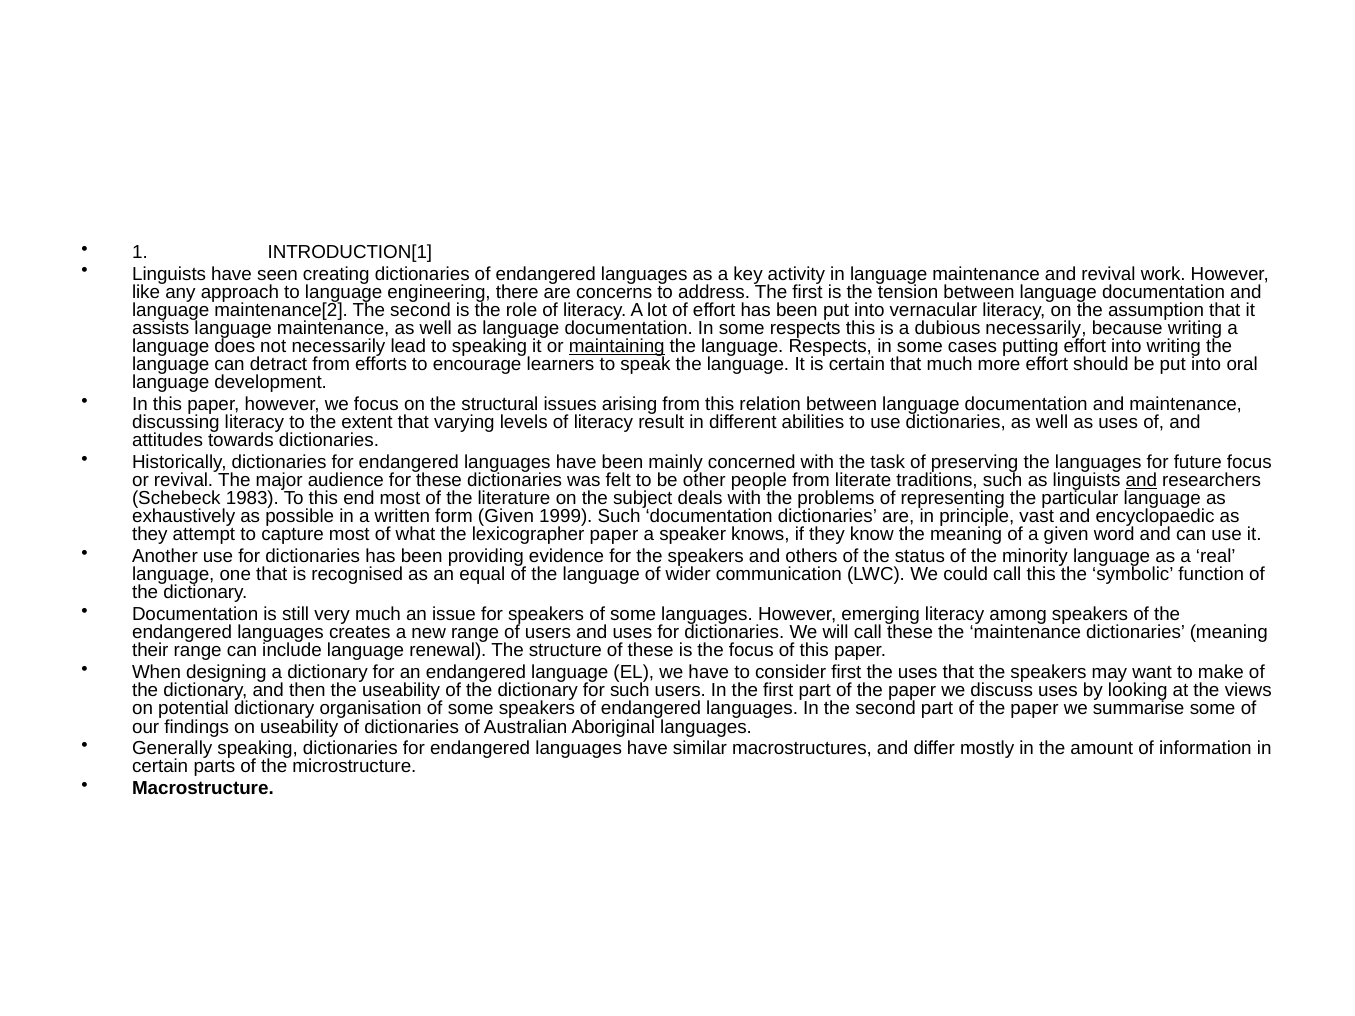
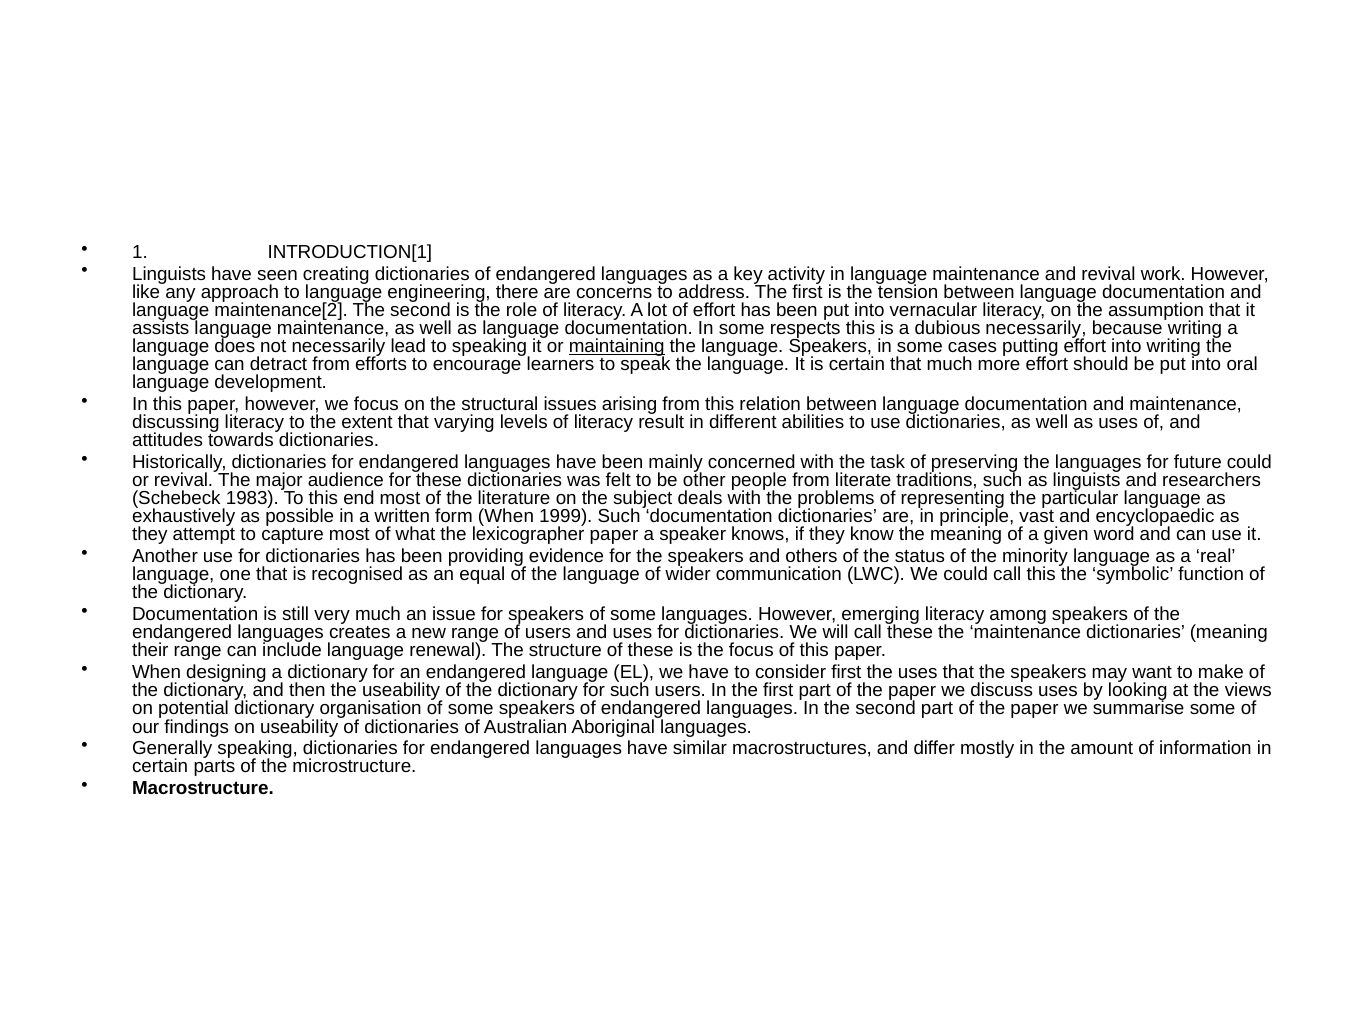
language Respects: Respects -> Speakers (830, 346)
future focus: focus -> could (1249, 462)
and underline: present -> none (1141, 481)
form Given: Given -> When (506, 517)
